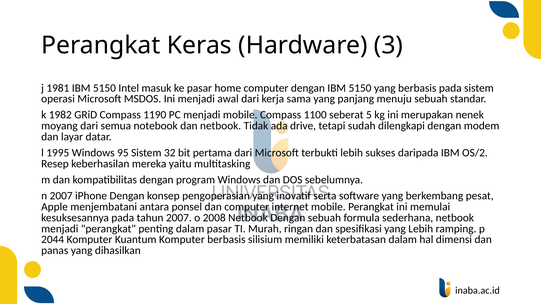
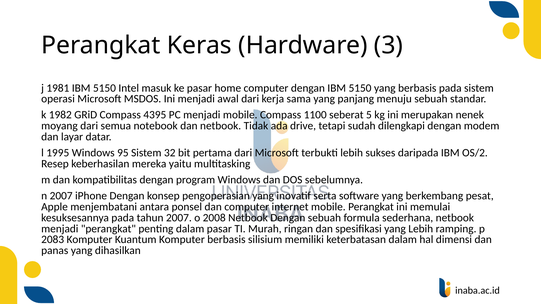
1190: 1190 -> 4395 (155, 115)
2044: 2044 -> 2083 (53, 240)
